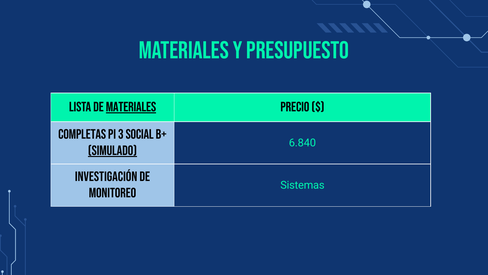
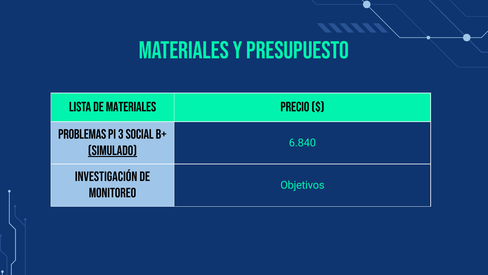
MATERIALES underline: present -> none (131, 107)
Completas: Completas -> Problemas (82, 134)
Sistemas: Sistemas -> Objetivos (302, 185)
